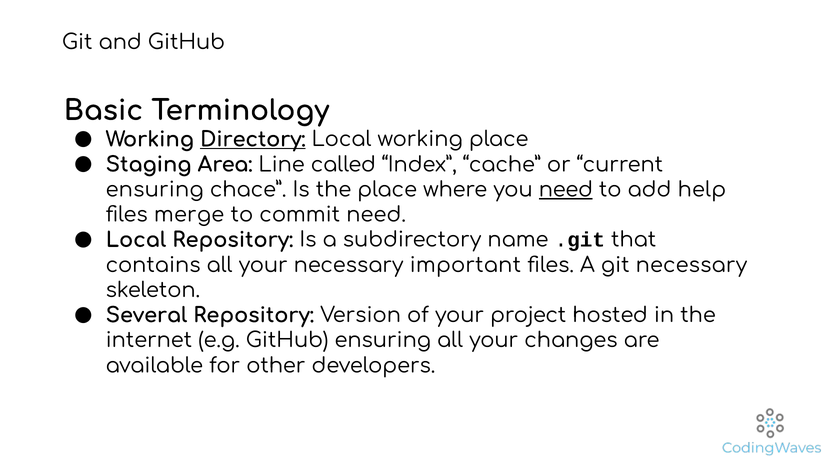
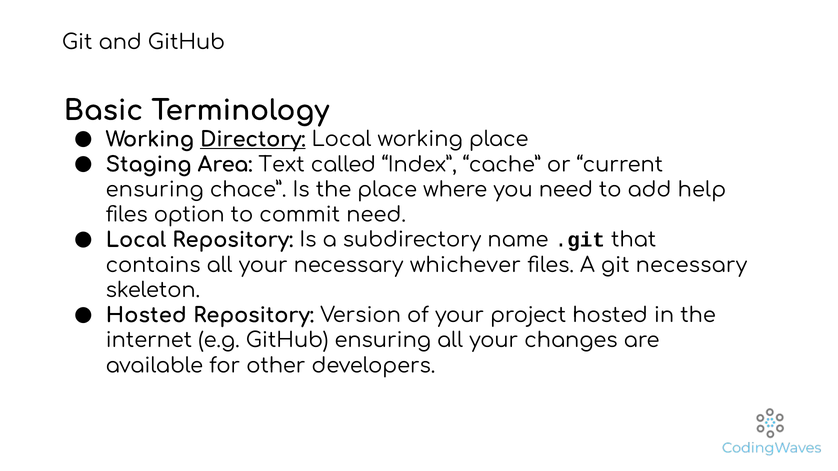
Line: Line -> Text (282, 165)
need underline: present -> none (566, 190)
merge: merge -> option (189, 215)
important: important -> whichever (465, 265)
Several: Several -> Hosted (146, 316)
